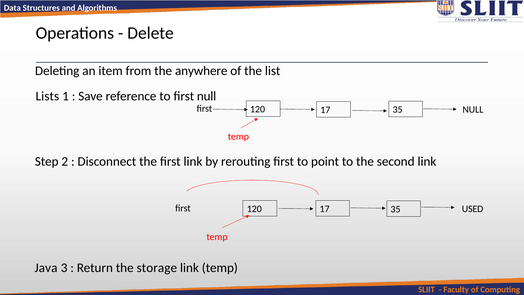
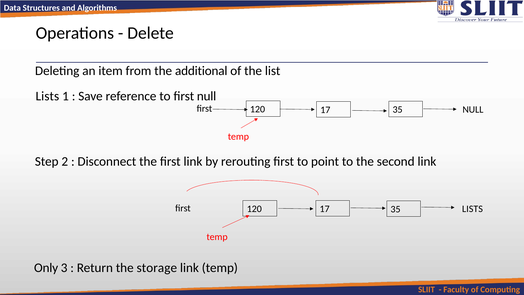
anywhere: anywhere -> additional (201, 71)
first USED: USED -> LISTS (472, 209)
Java: Java -> Only (46, 268)
